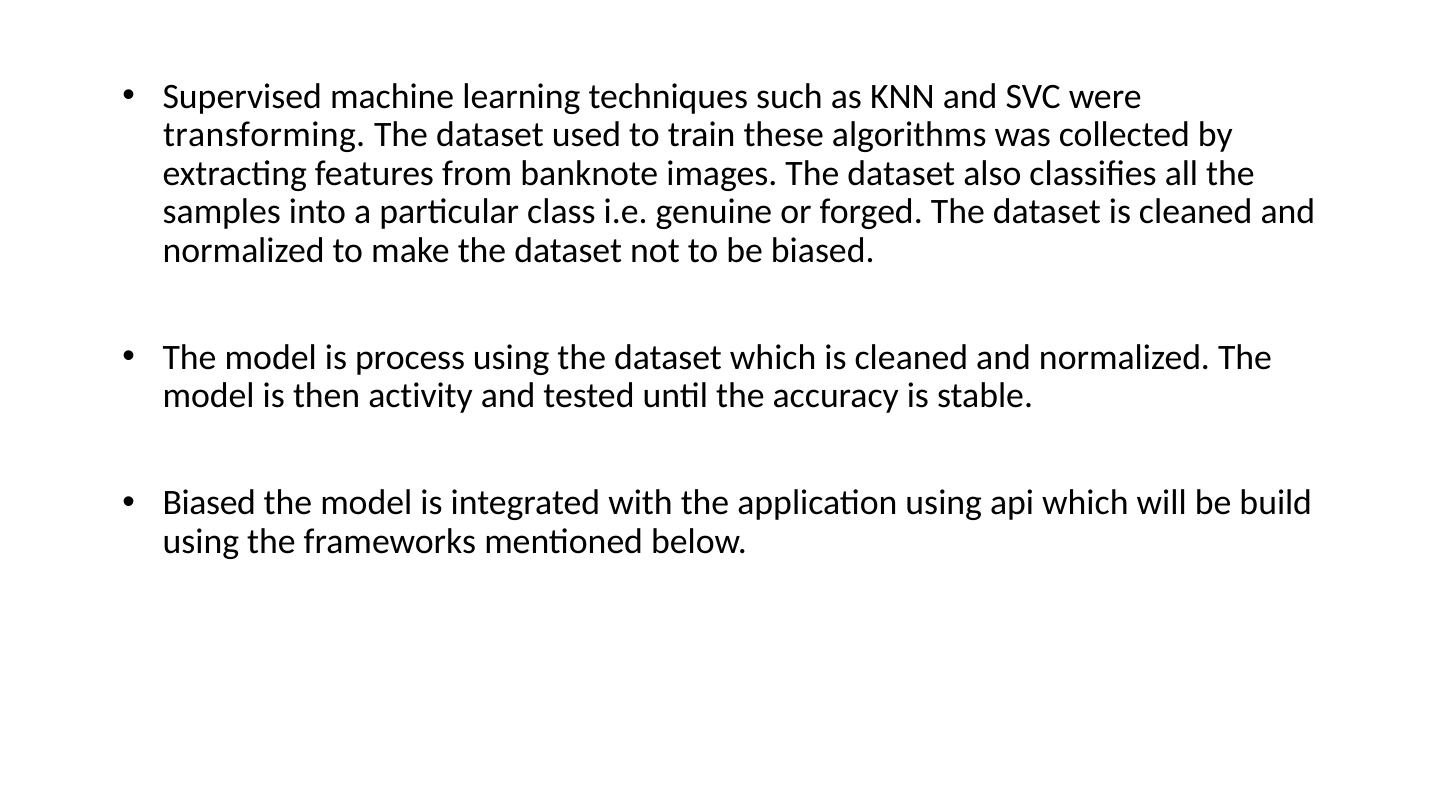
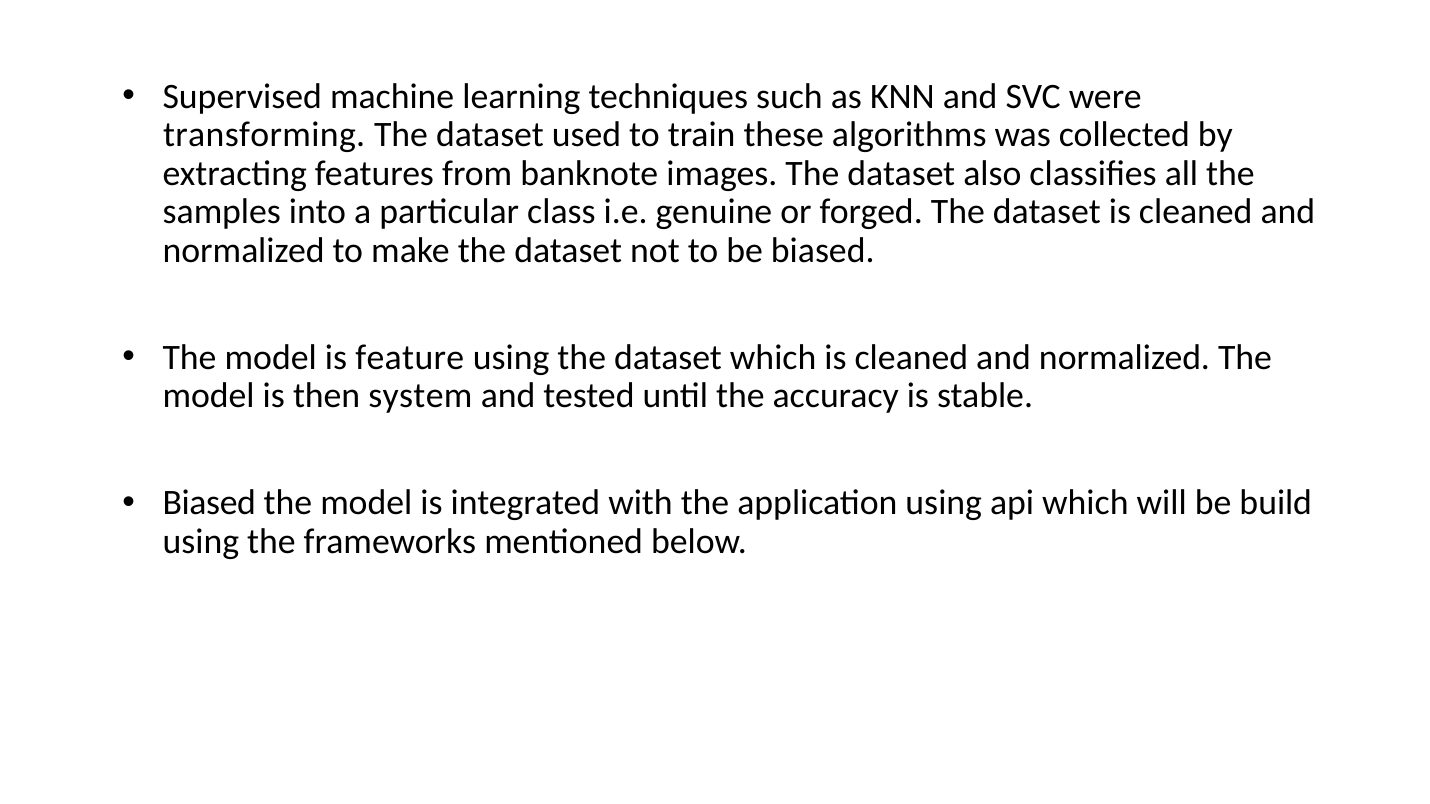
process: process -> feature (410, 358)
activity: activity -> system (420, 396)
